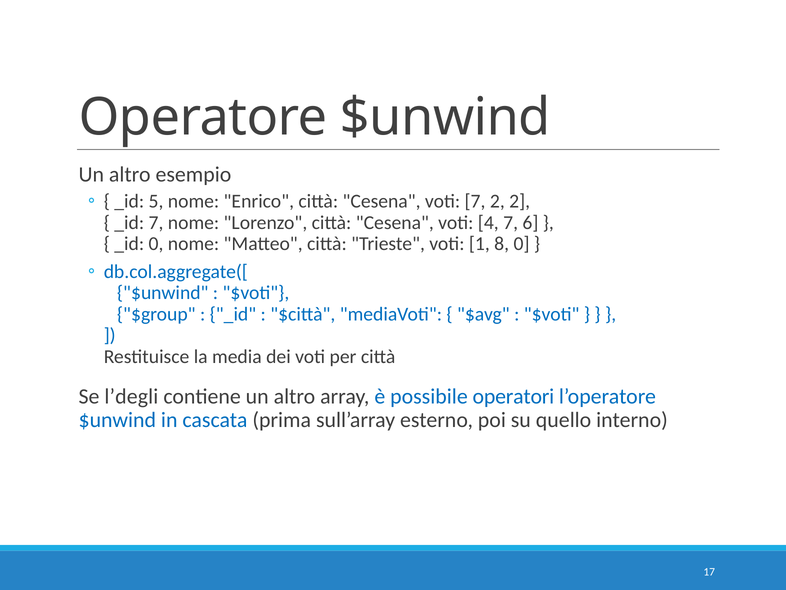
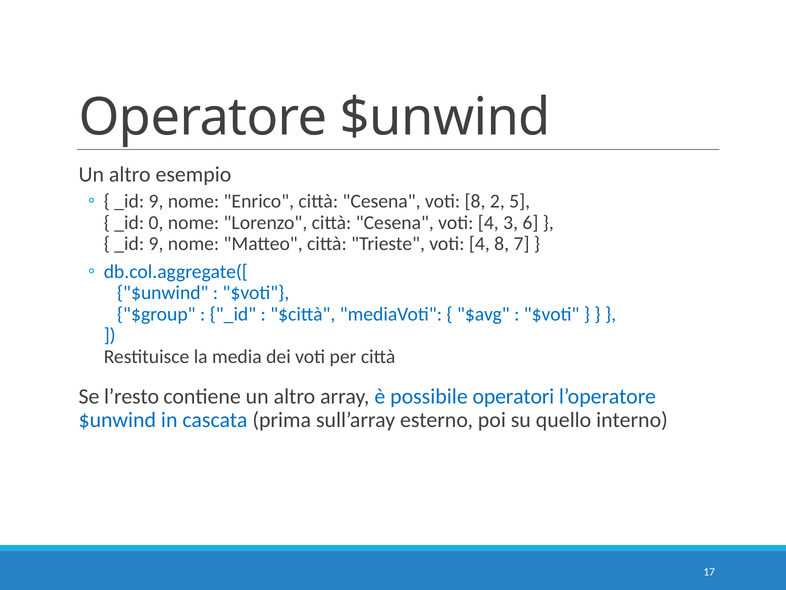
5: 5 -> 9 (156, 201)
voti 7: 7 -> 8 (475, 201)
2 2: 2 -> 5 (520, 201)
_id 7: 7 -> 0 (156, 222)
4 7: 7 -> 3 (511, 222)
0: 0 -> 9 (156, 244)
Trieste voti 1: 1 -> 4 (479, 244)
8 0: 0 -> 7 (522, 244)
l’degli: l’degli -> l’resto (132, 396)
